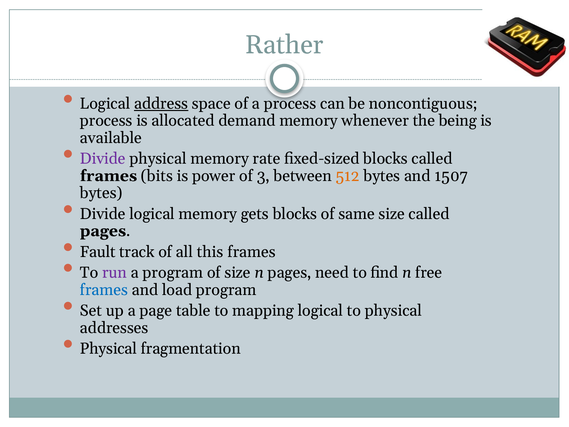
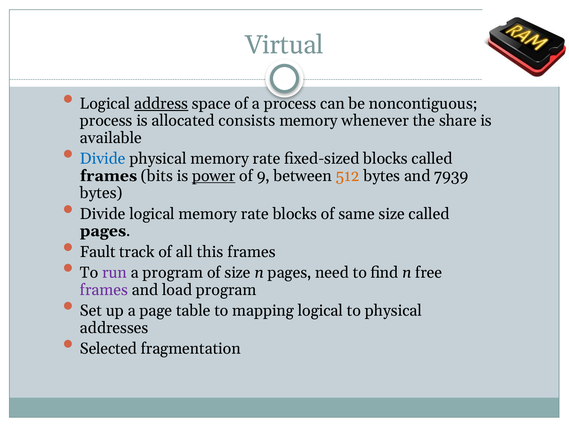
Rather: Rather -> Virtual (284, 45)
demand: demand -> consists (247, 121)
being: being -> share (458, 121)
Divide colour: purple -> blue (103, 159)
power underline: none -> present (214, 176)
3: 3 -> 9 (263, 176)
1507: 1507 -> 7939 (451, 176)
logical memory gets: gets -> rate (255, 214)
frames colour: blue -> purple (104, 290)
Physical: Physical -> Selected (108, 349)
